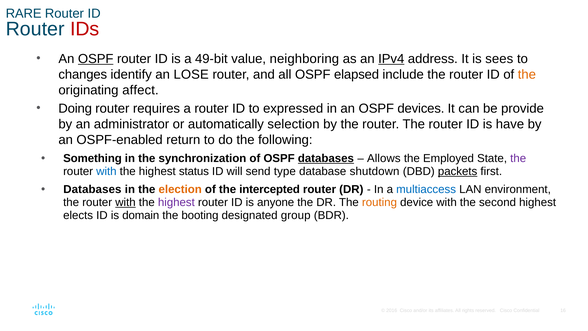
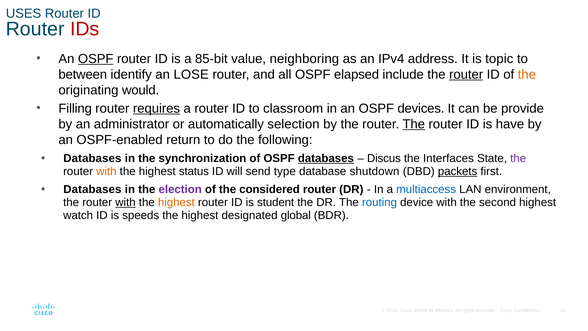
RARE: RARE -> USES (24, 14)
49-bit: 49-bit -> 85-bit (211, 59)
IPv4 underline: present -> none (391, 59)
sees: sees -> topic (499, 59)
changes: changes -> between (83, 74)
router underline: none -> present (466, 74)
affect: affect -> would (141, 90)
Doing: Doing -> Filling (75, 108)
requires underline: none -> present (156, 108)
expressed: expressed -> classroom (293, 108)
The underline: none -> present (414, 124)
Something: Something -> Databases (92, 158)
Allows: Allows -> Discus (384, 158)
Employed: Employed -> Interfaces (448, 158)
with colour: blue -> orange (106, 171)
election colour: orange -> purple (180, 189)
intercepted: intercepted -> considered (270, 189)
highest colour: purple -> orange (176, 202)
anyone: anyone -> student (276, 202)
routing colour: orange -> blue (379, 202)
elects: elects -> watch (78, 215)
domain: domain -> speeds (141, 215)
booting: booting -> highest (200, 215)
group: group -> global (296, 215)
